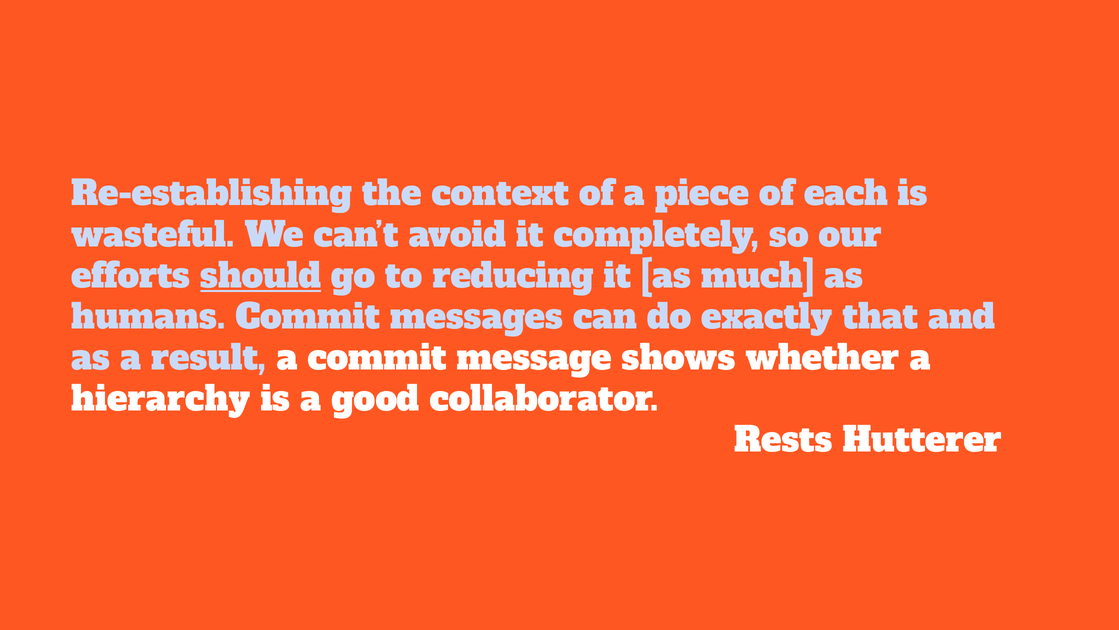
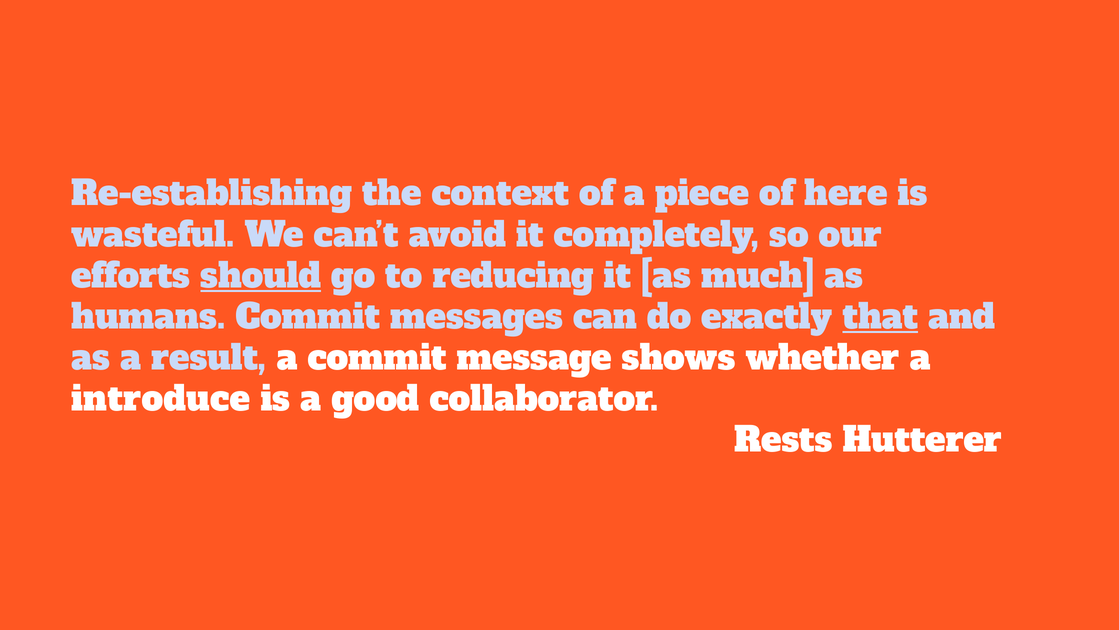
each: each -> here (846, 194)
that underline: none -> present (880, 317)
hierarchy: hierarchy -> introduce (161, 399)
